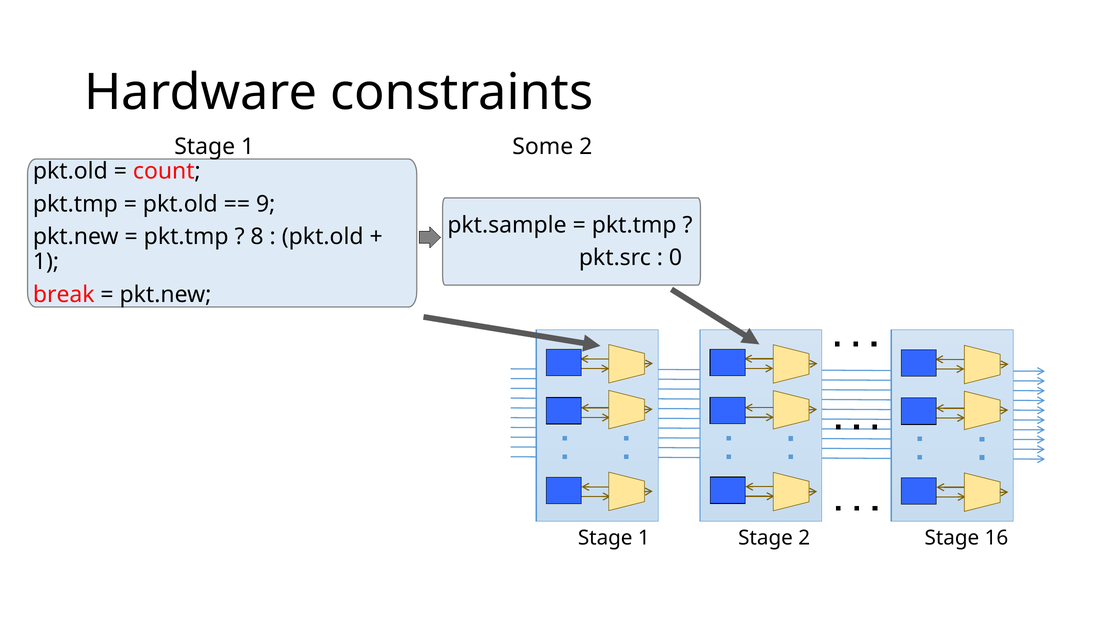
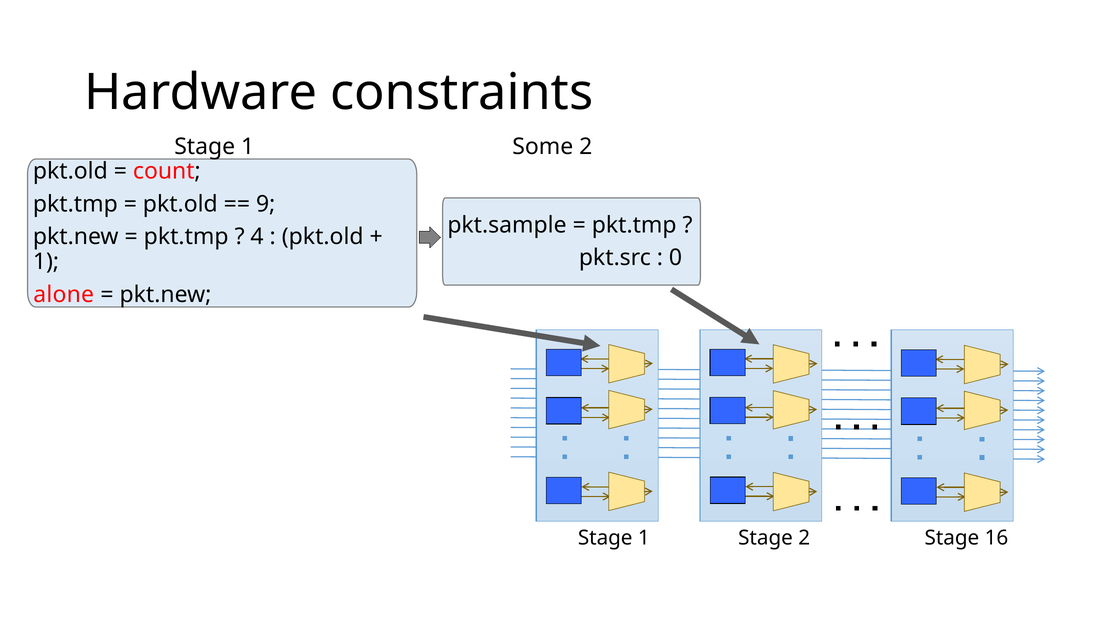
8: 8 -> 4 (257, 237)
break: break -> alone (64, 294)
